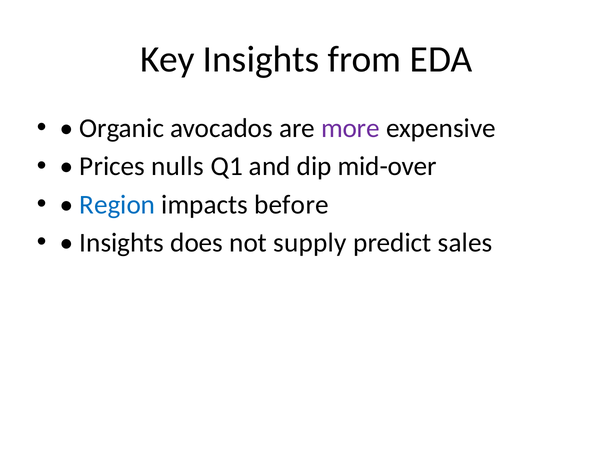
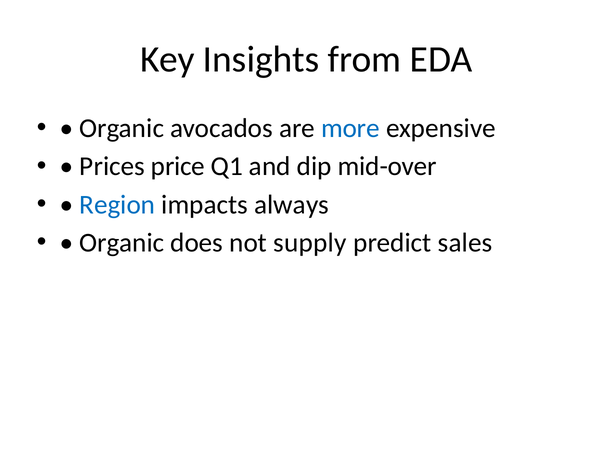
more colour: purple -> blue (350, 129)
nulls: nulls -> price (178, 167)
before: before -> always (292, 205)
Insights: Insights -> Organic (122, 243)
